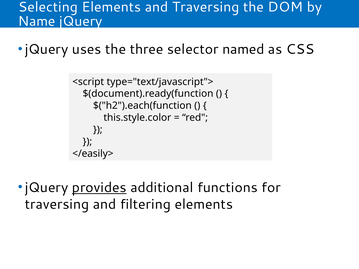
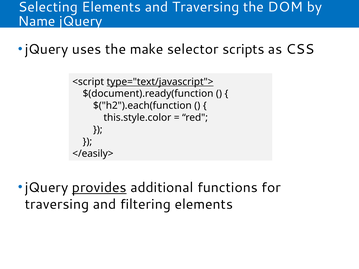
three: three -> make (147, 49)
named: named -> scripts (243, 49)
type="text/javascript"> underline: none -> present (160, 82)
